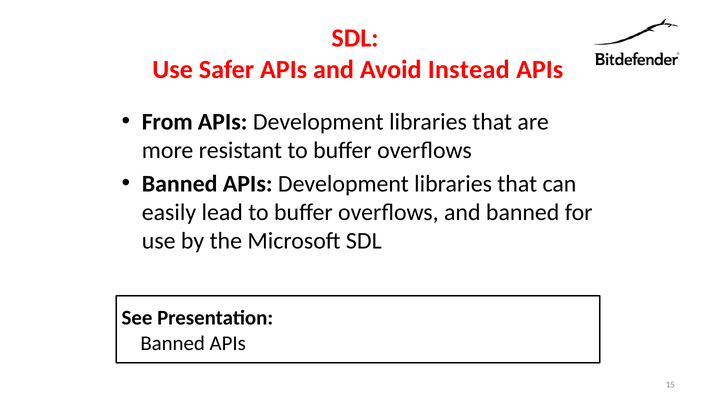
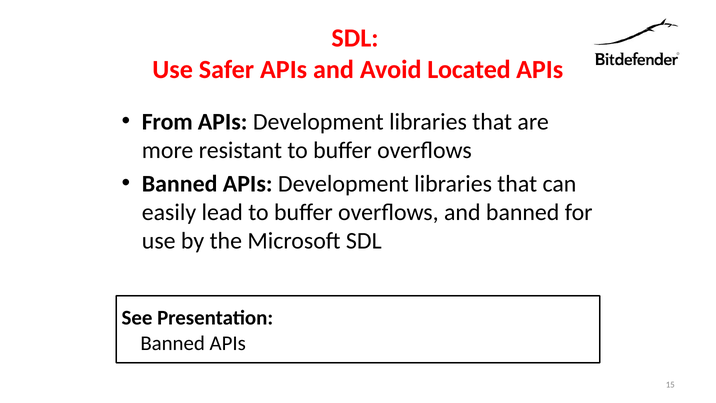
Instead: Instead -> Located (469, 69)
